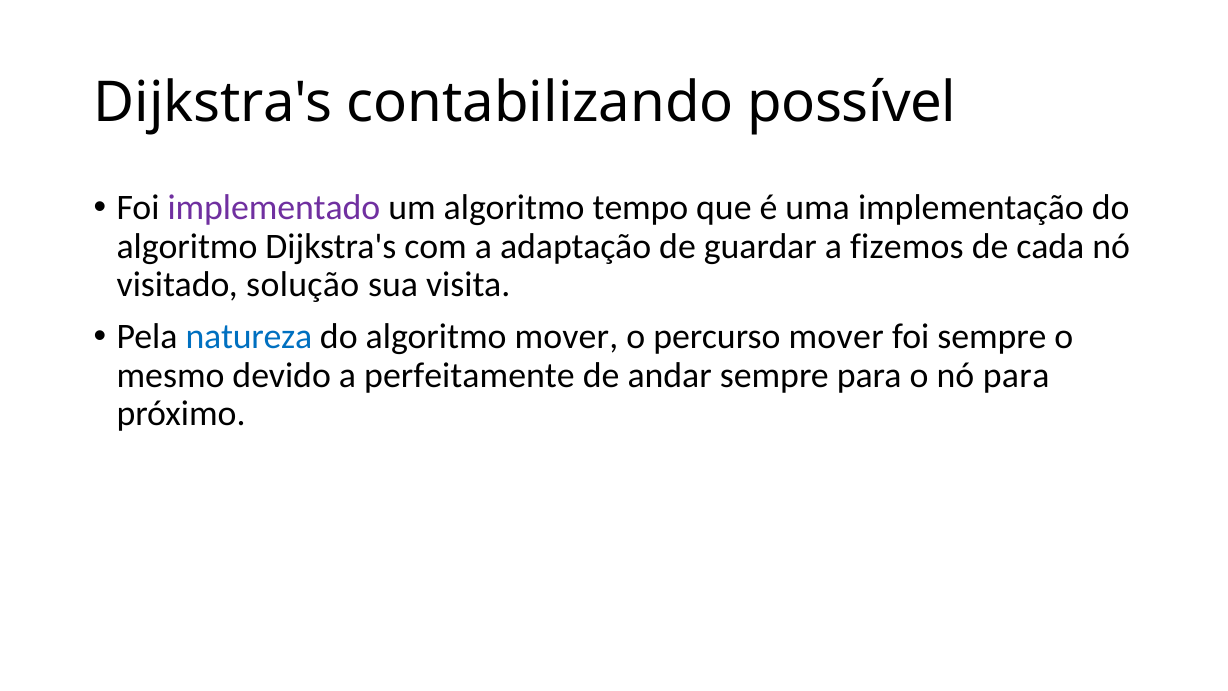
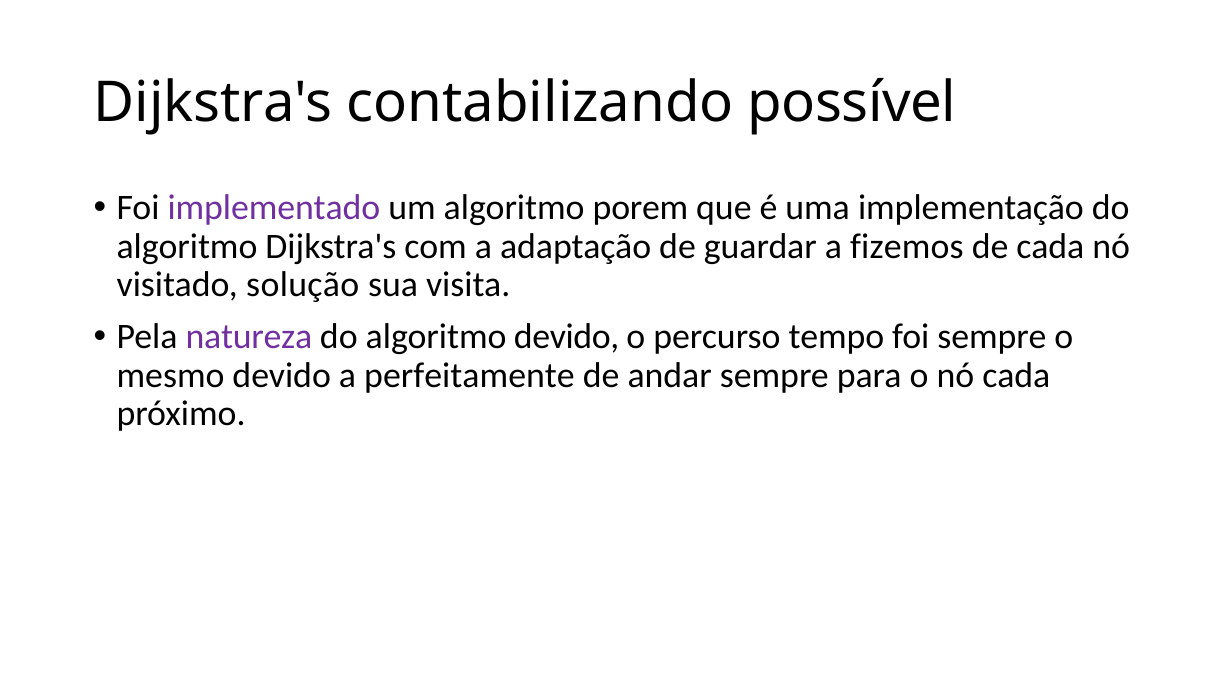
tempo: tempo -> porem (641, 208)
natureza colour: blue -> purple (249, 336)
algoritmo mover: mover -> devido (567, 336)
percurso mover: mover -> tempo (836, 336)
nó para: para -> cada (1016, 375)
